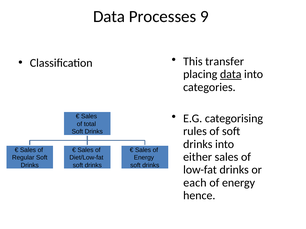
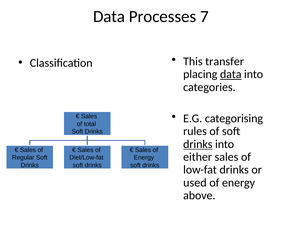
9: 9 -> 7 (204, 17)
drinks underline: none -> present (198, 144)
each: each -> used (195, 183)
hence: hence -> above (199, 196)
